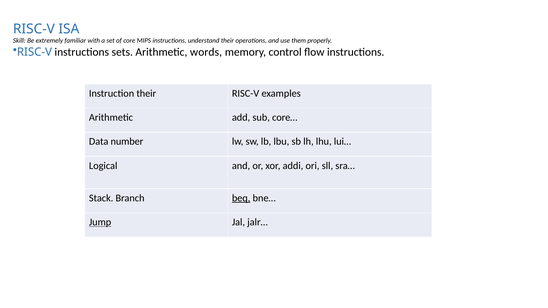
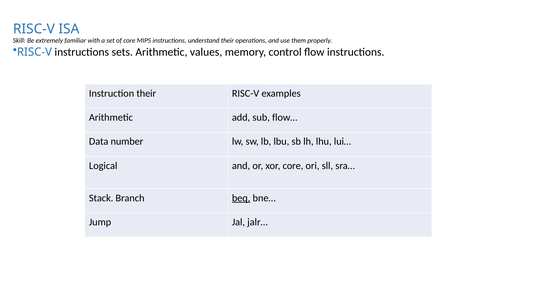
words: words -> values (206, 52)
core…: core… -> flow… (285, 118)
xor addi: addi -> core (293, 166)
Jump underline: present -> none (100, 222)
